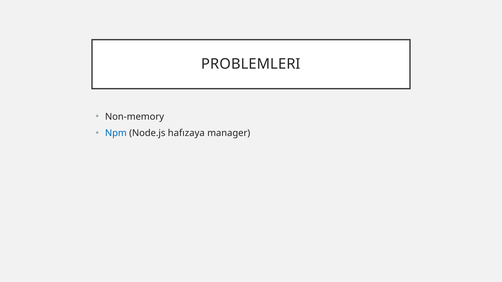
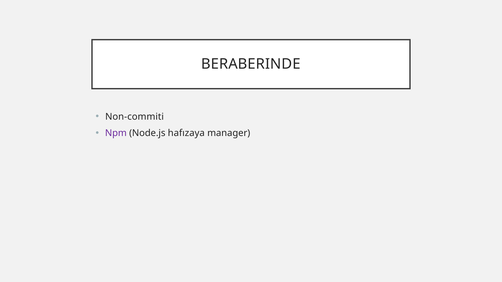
PROBLEMLERI: PROBLEMLERI -> BERABERINDE (251, 64)
Non-memory: Non-memory -> Non-commiti (135, 117)
Npm colour: blue -> purple (116, 133)
